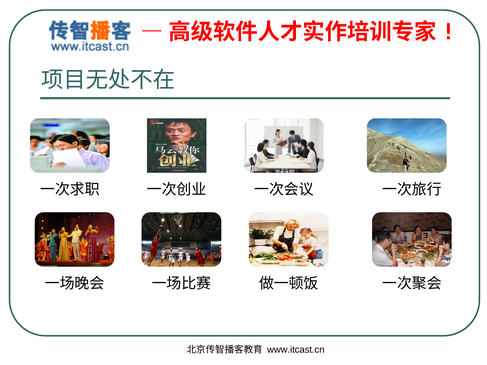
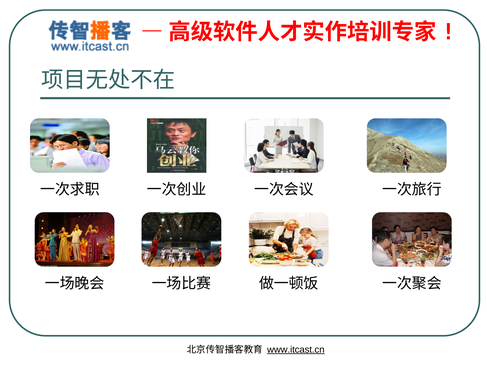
www.itcast.cn underline: none -> present (296, 350)
